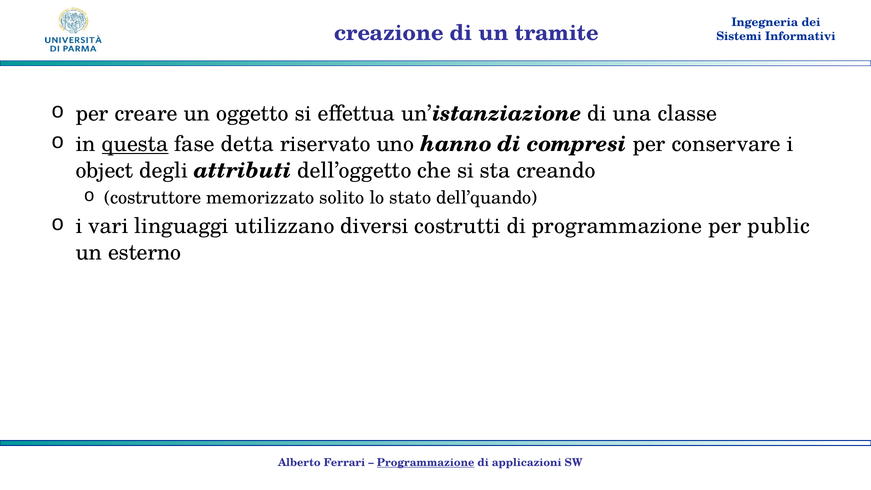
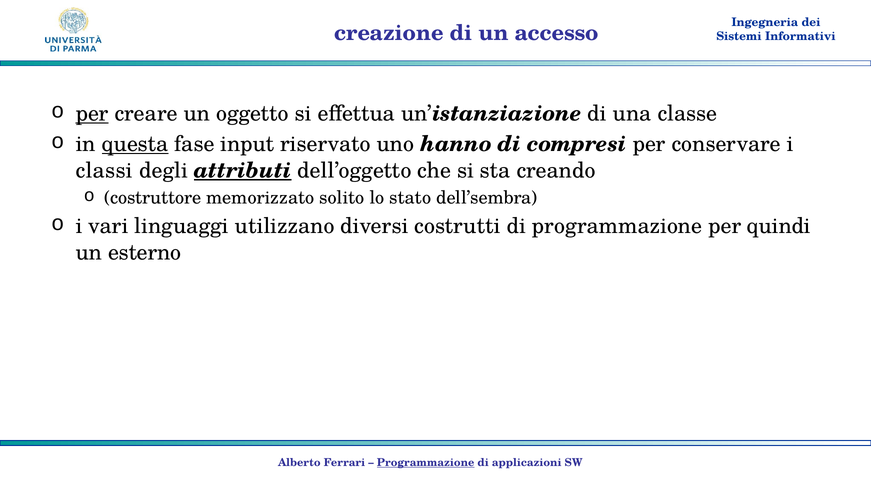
tramite: tramite -> accesso (557, 33)
per underline: none -> present (92, 114)
detta: detta -> input (247, 144)
object: object -> classi (104, 170)
attributi underline: none -> present (243, 170)
dell’quando: dell’quando -> dell’sembra (487, 198)
public: public -> quindi (779, 226)
